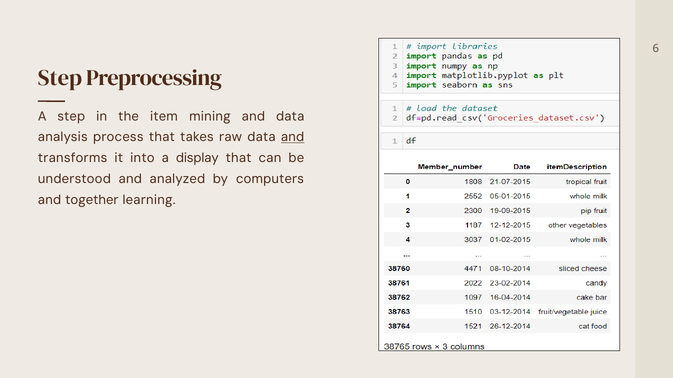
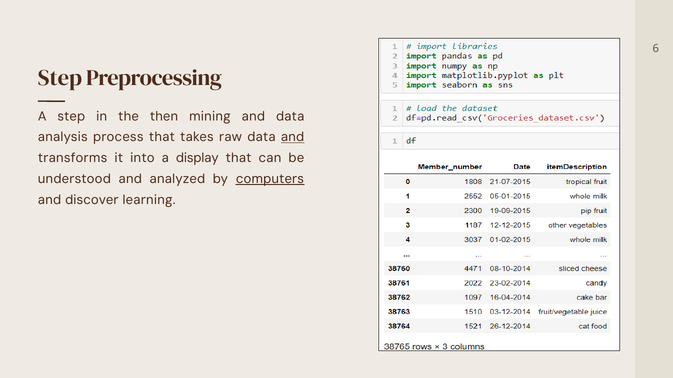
item: item -> then (164, 116)
computers underline: none -> present (270, 179)
together: together -> discover (92, 200)
